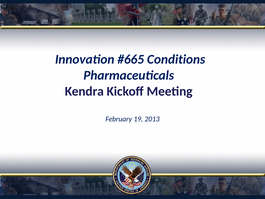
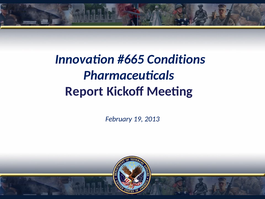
Kendra: Kendra -> Report (84, 91)
